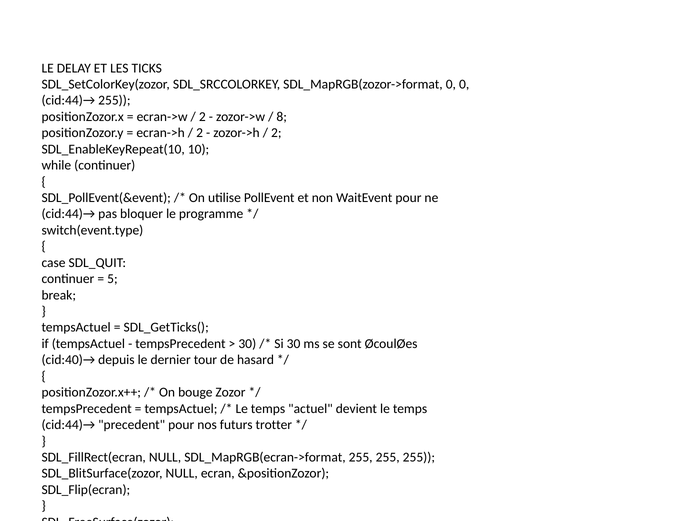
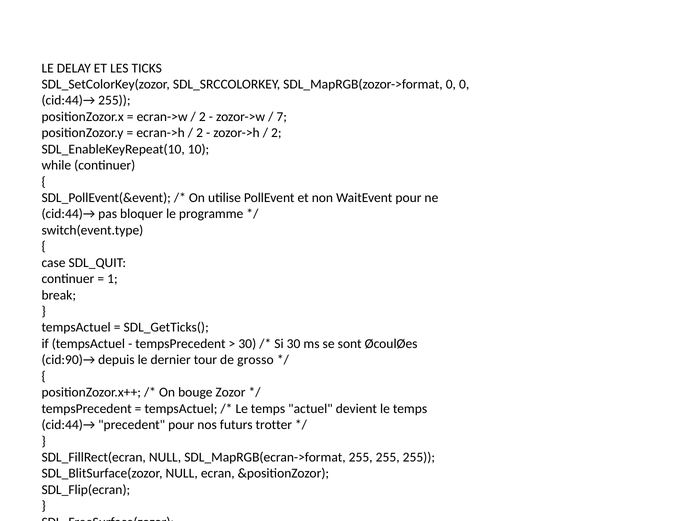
8: 8 -> 7 (282, 117)
5: 5 -> 1 (112, 279)
cid:40)→: cid:40)→ -> cid:90)→ (68, 360)
hasard: hasard -> grosso (255, 360)
